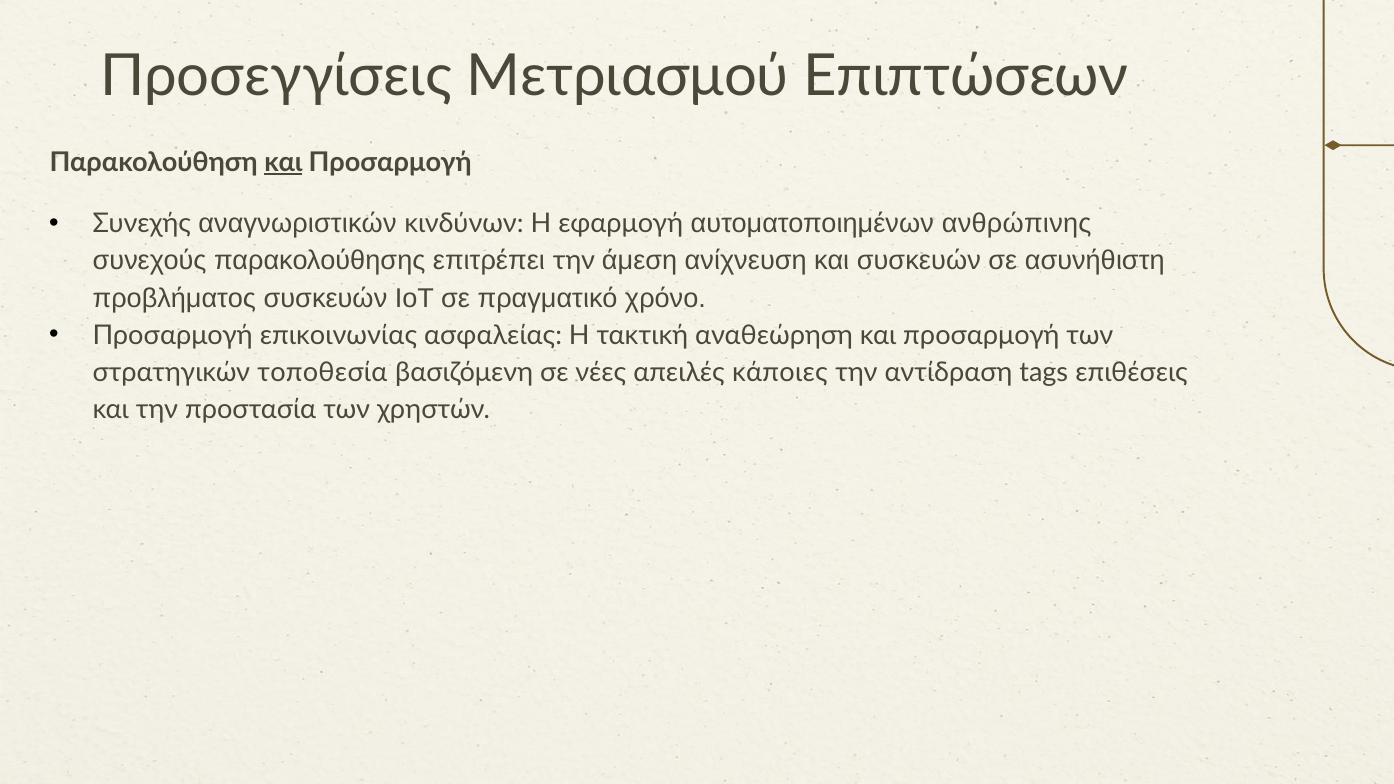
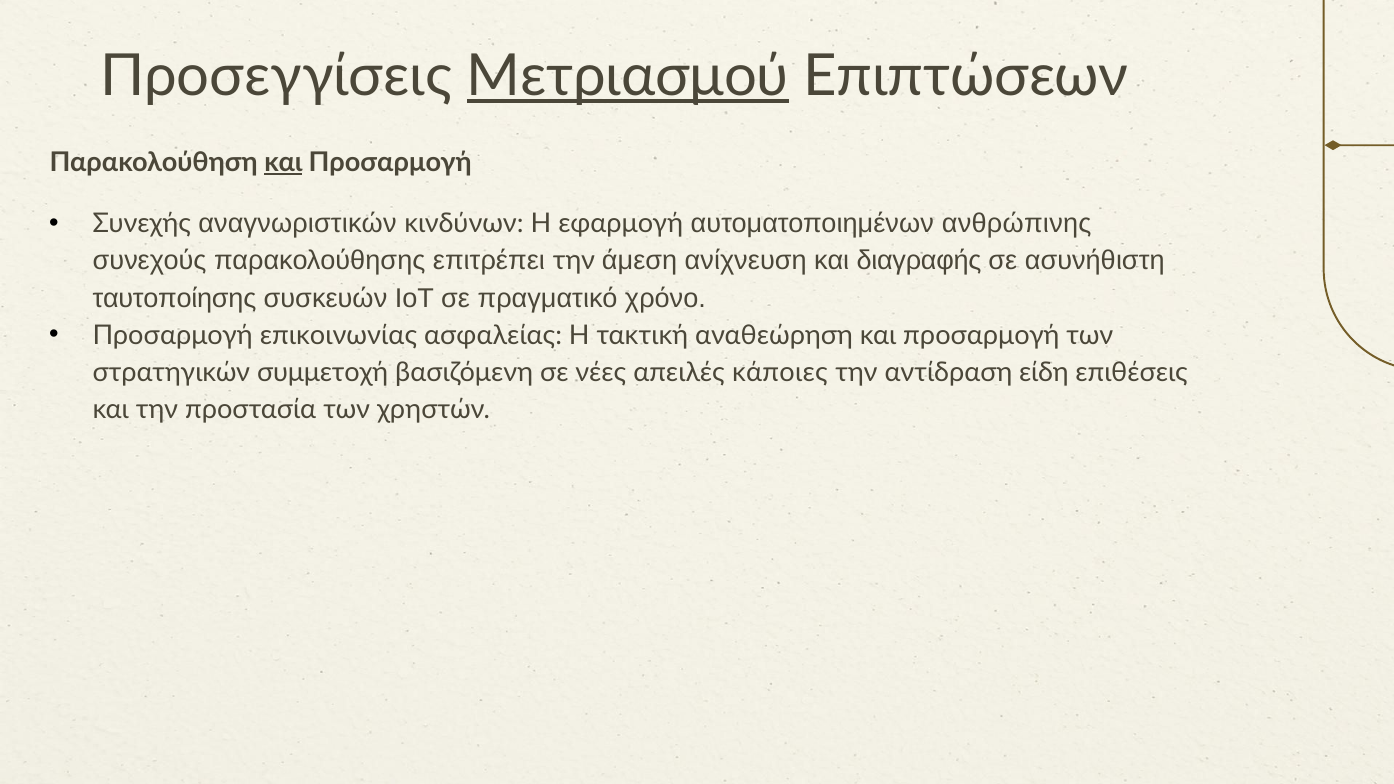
Μετριασμού underline: none -> present (628, 76)
και συσκευών: συσκευών -> διαγραφής (919, 261)
προβλήματος: προβλήματος -> ταυτοποίησης (174, 298)
τοποθεσία: τοποθεσία -> συμμετοχή (323, 372)
tags: tags -> είδη (1044, 372)
